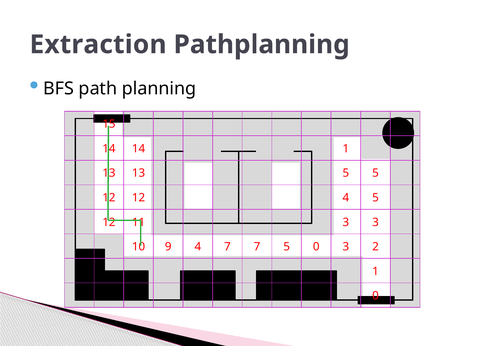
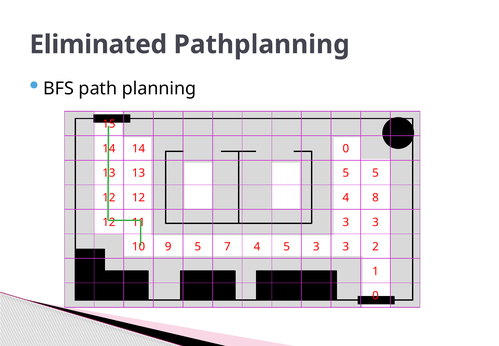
Extraction: Extraction -> Eliminated (98, 44)
14 1: 1 -> 0 (346, 148)
4 5: 5 -> 8 (375, 197)
9 4: 4 -> 5 (198, 246)
7 7: 7 -> 4 (257, 246)
5 0: 0 -> 3 (316, 246)
